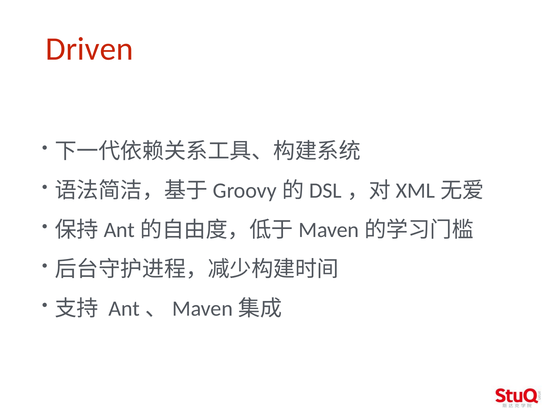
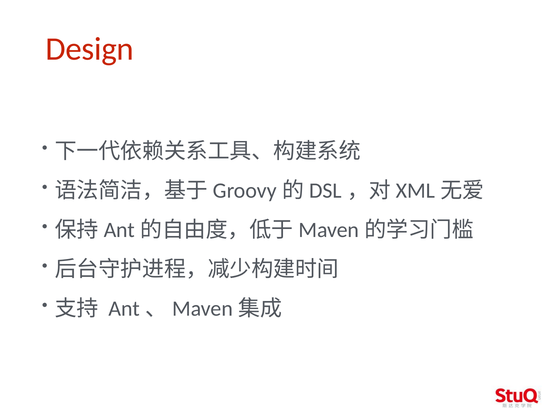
Driven: Driven -> Design (90, 49)
